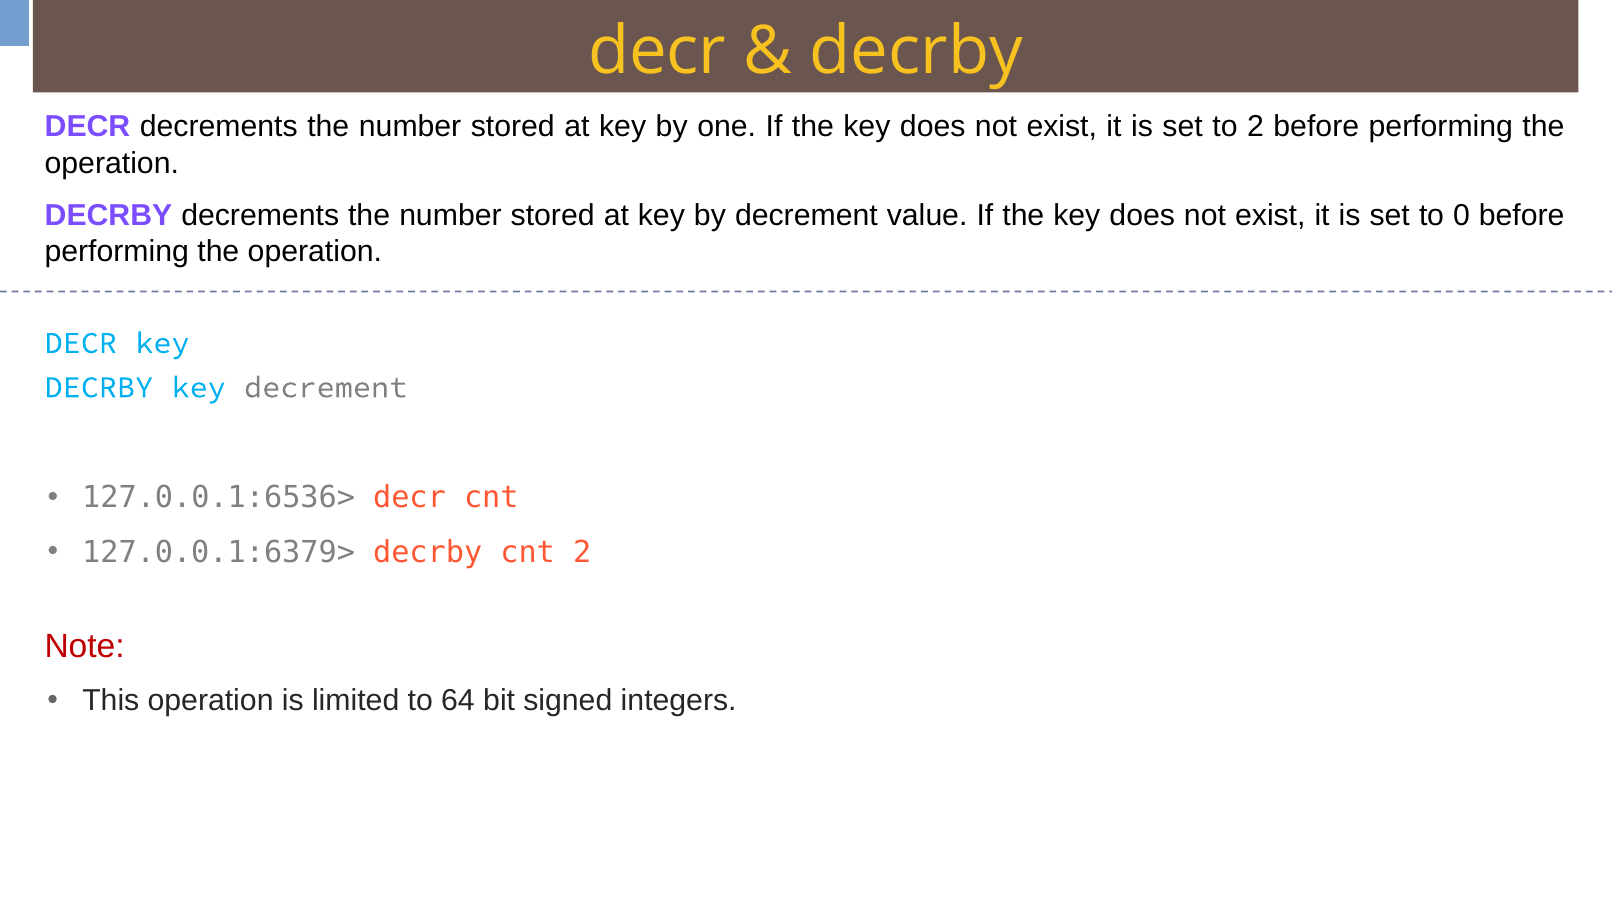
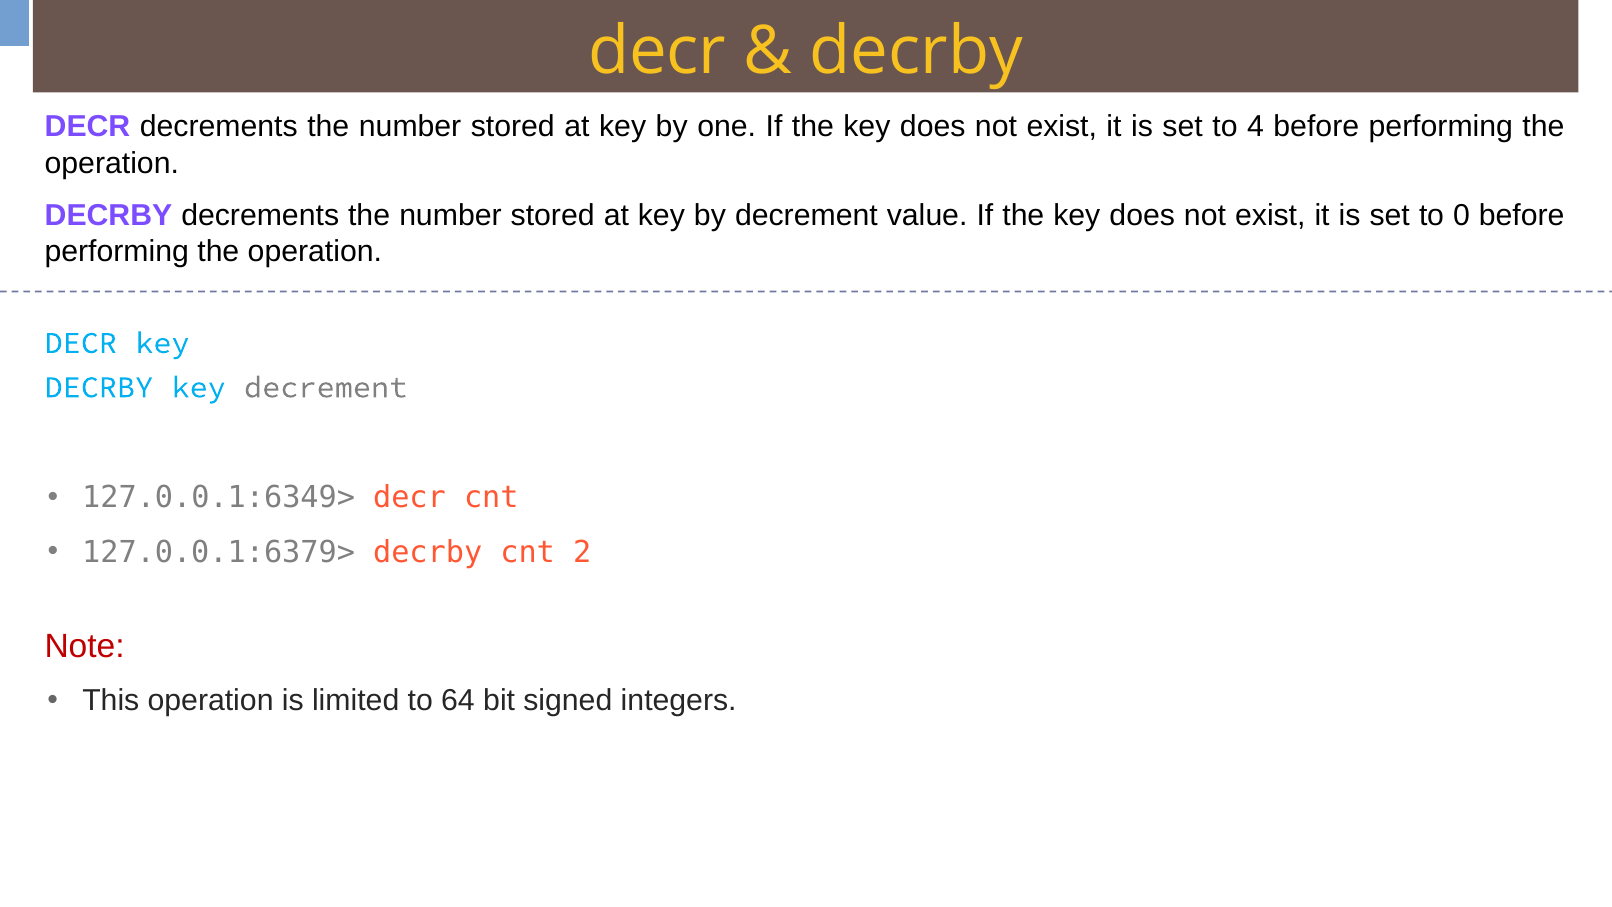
to 2: 2 -> 4 (1255, 127)
127.0.0.1:6536>: 127.0.0.1:6536> -> 127.0.0.1:6349> (219, 498)
